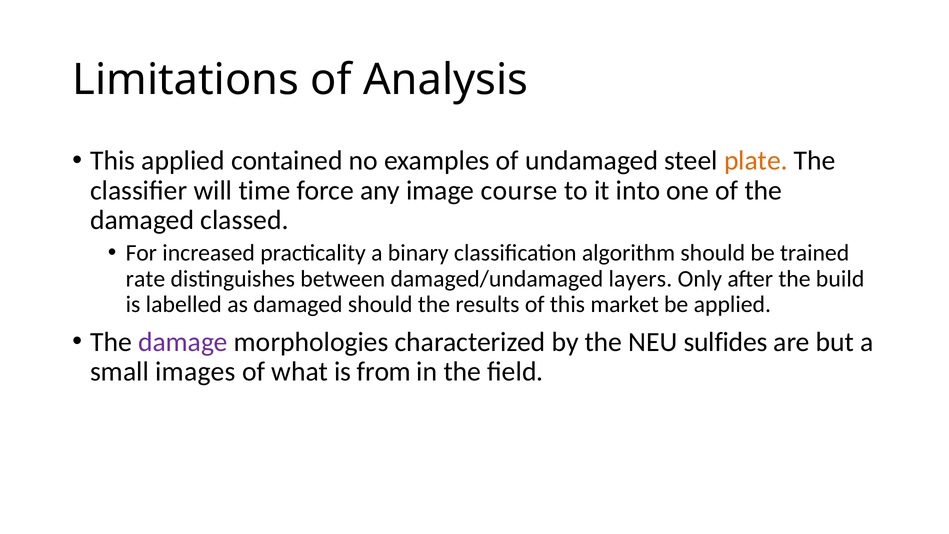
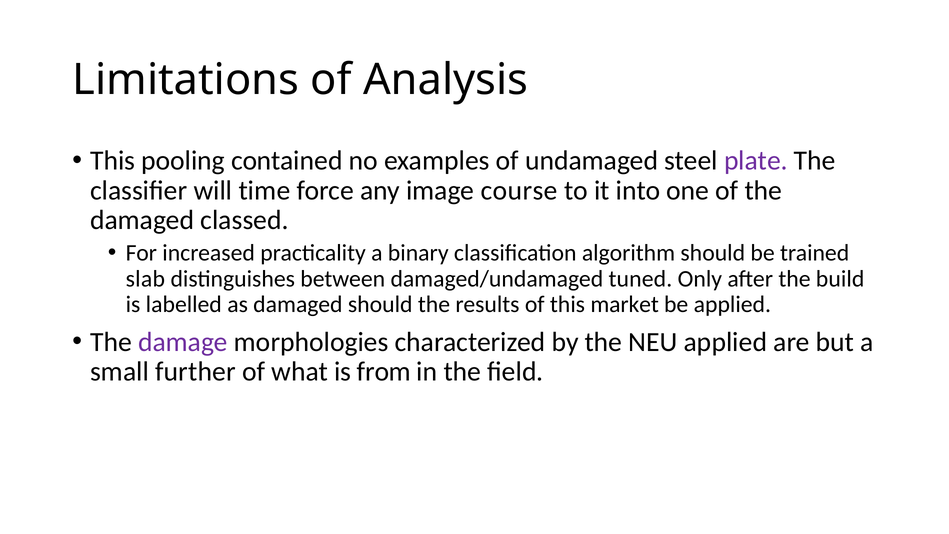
This applied: applied -> pooling (183, 160)
plate colour: orange -> purple (756, 160)
rate: rate -> slab (145, 279)
layers: layers -> tuned (640, 279)
NEU sulfides: sulfides -> applied (725, 342)
images: images -> further (195, 372)
